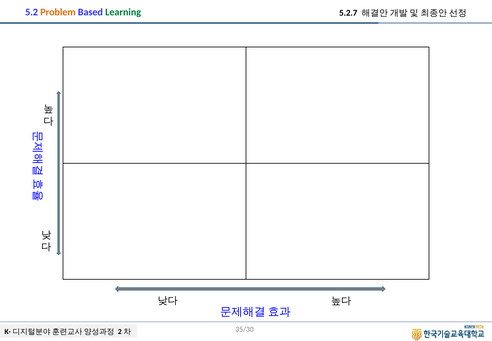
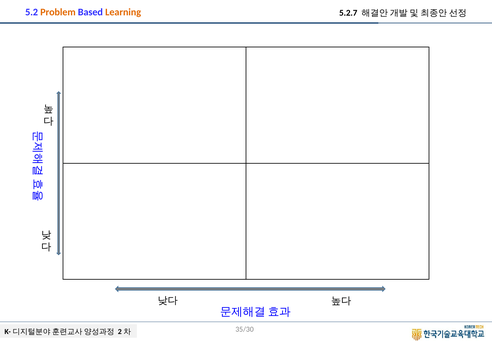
Learning colour: green -> orange (123, 12)
